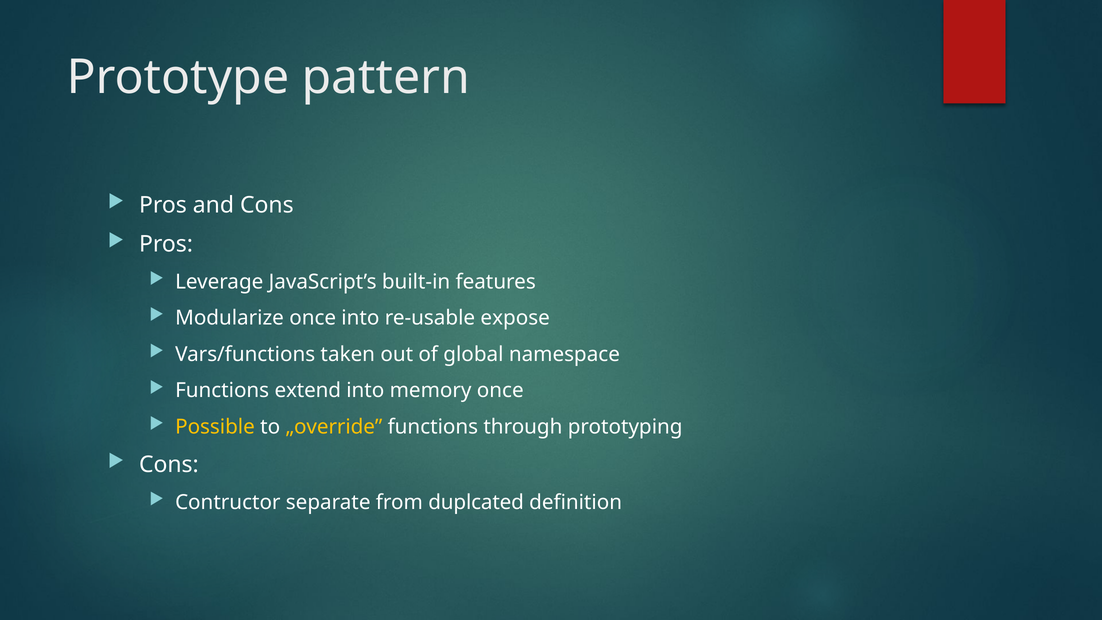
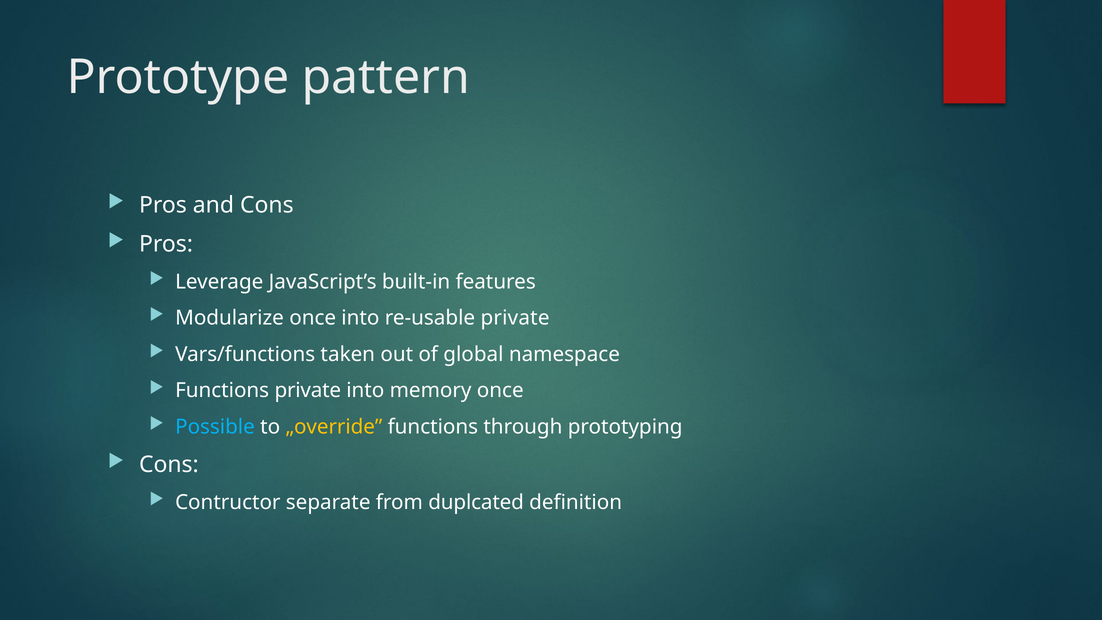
re-usable expose: expose -> private (515, 318)
Functions extend: extend -> private (308, 390)
Possible colour: yellow -> light blue (215, 427)
